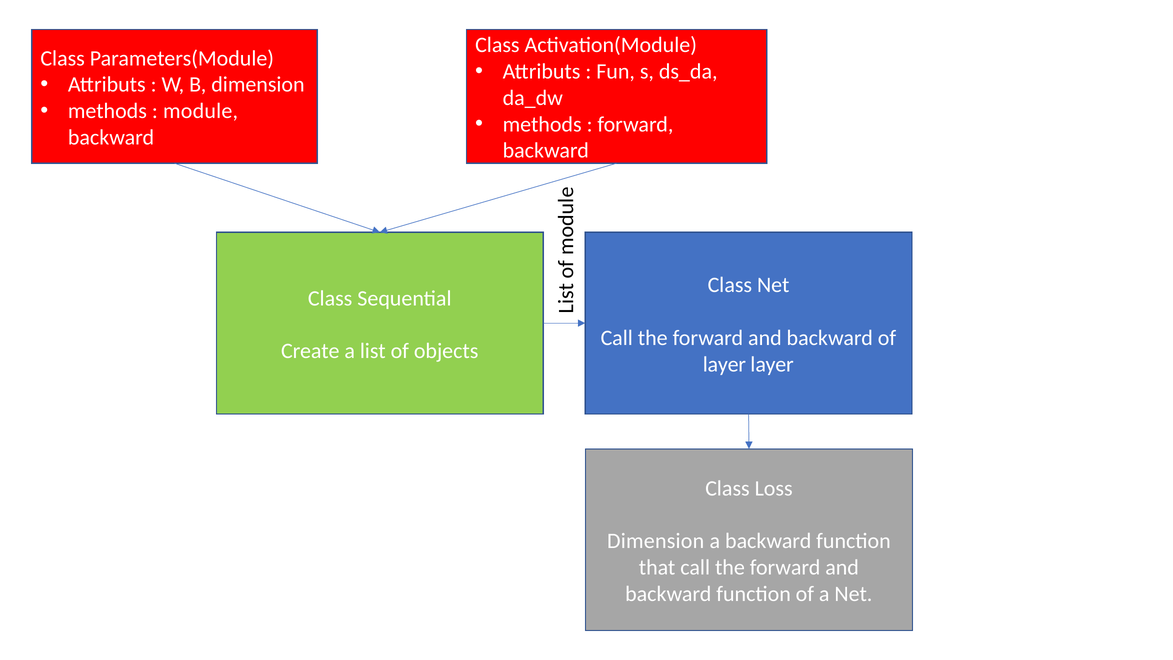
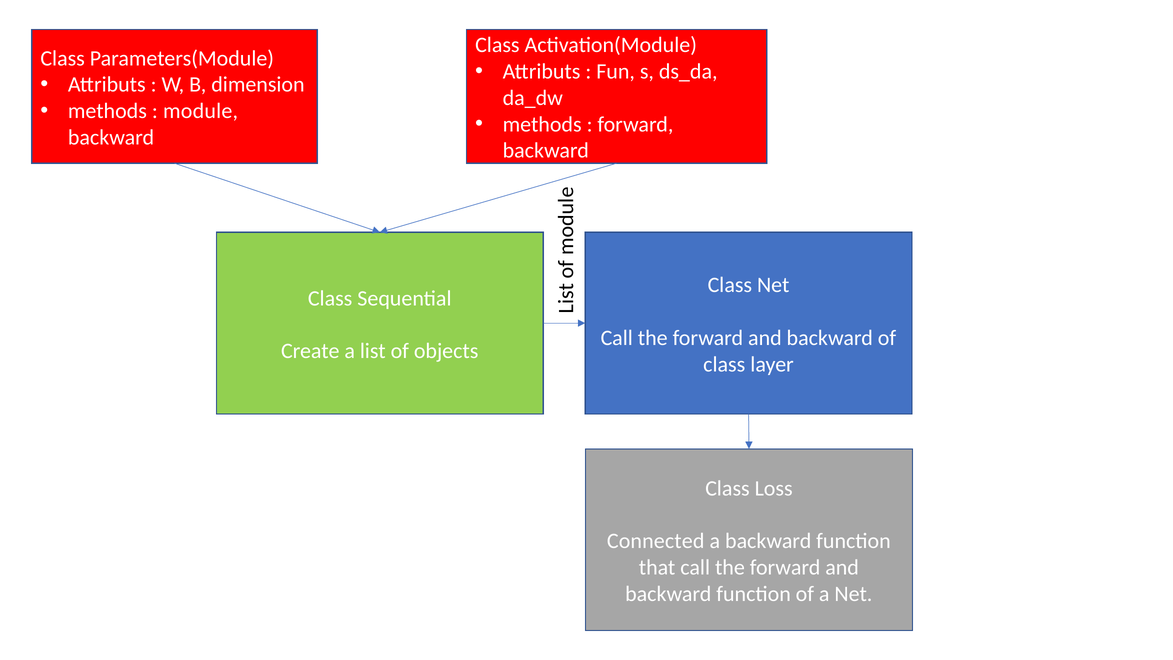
layer: layer -> class (724, 364)
Dimension: Dimension -> Connected (656, 541)
